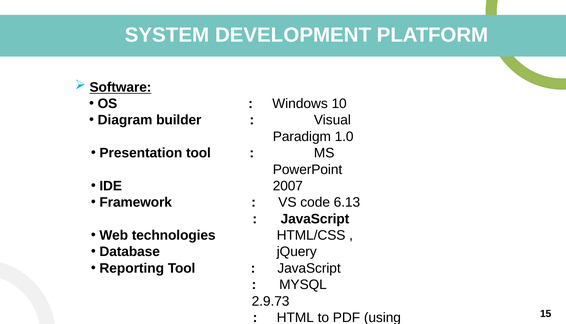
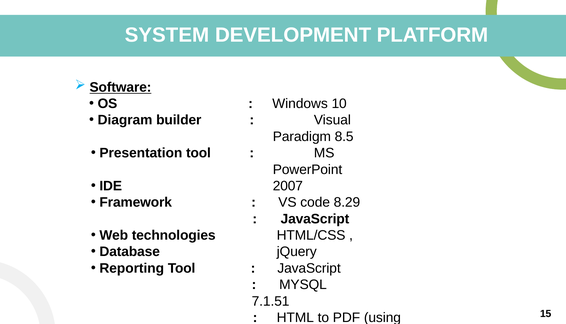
1.0: 1.0 -> 8.5 (344, 136)
6.13: 6.13 -> 8.29 (347, 202)
2.9.73: 2.9.73 -> 7.1.51 (271, 301)
